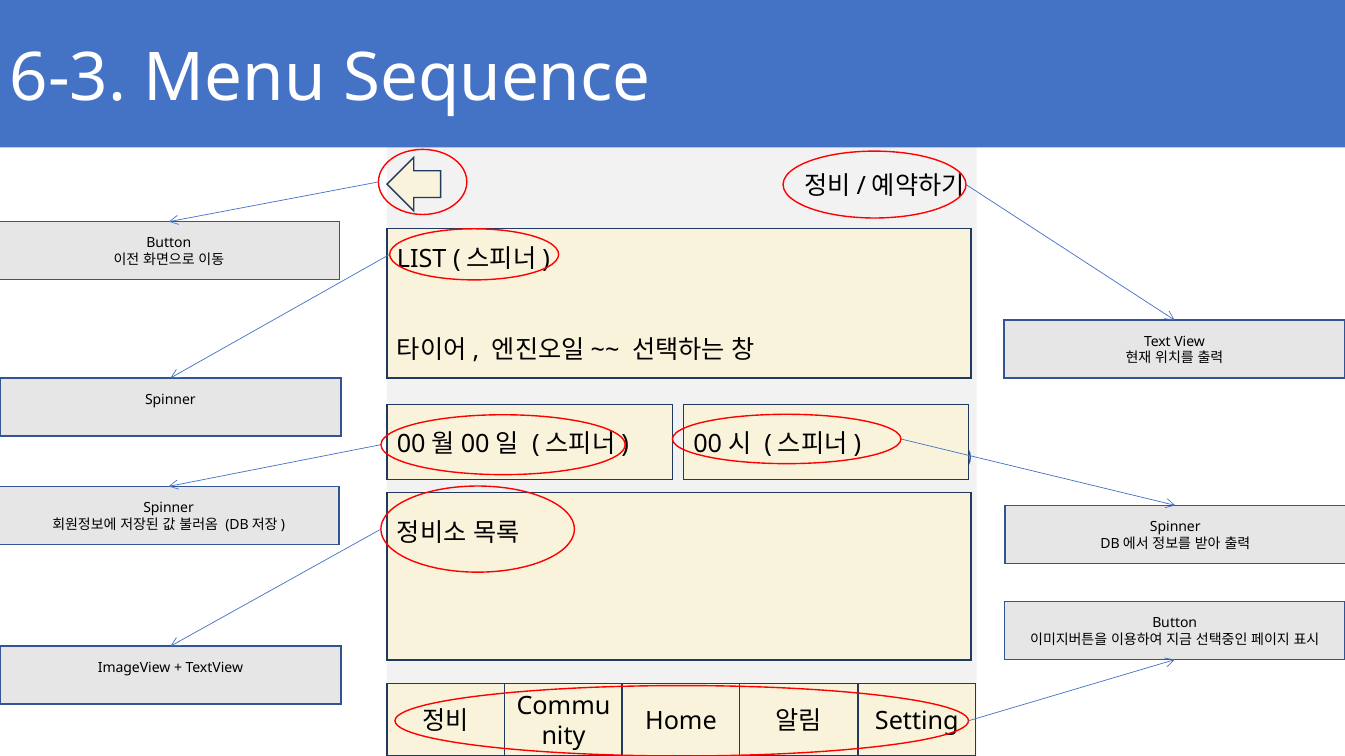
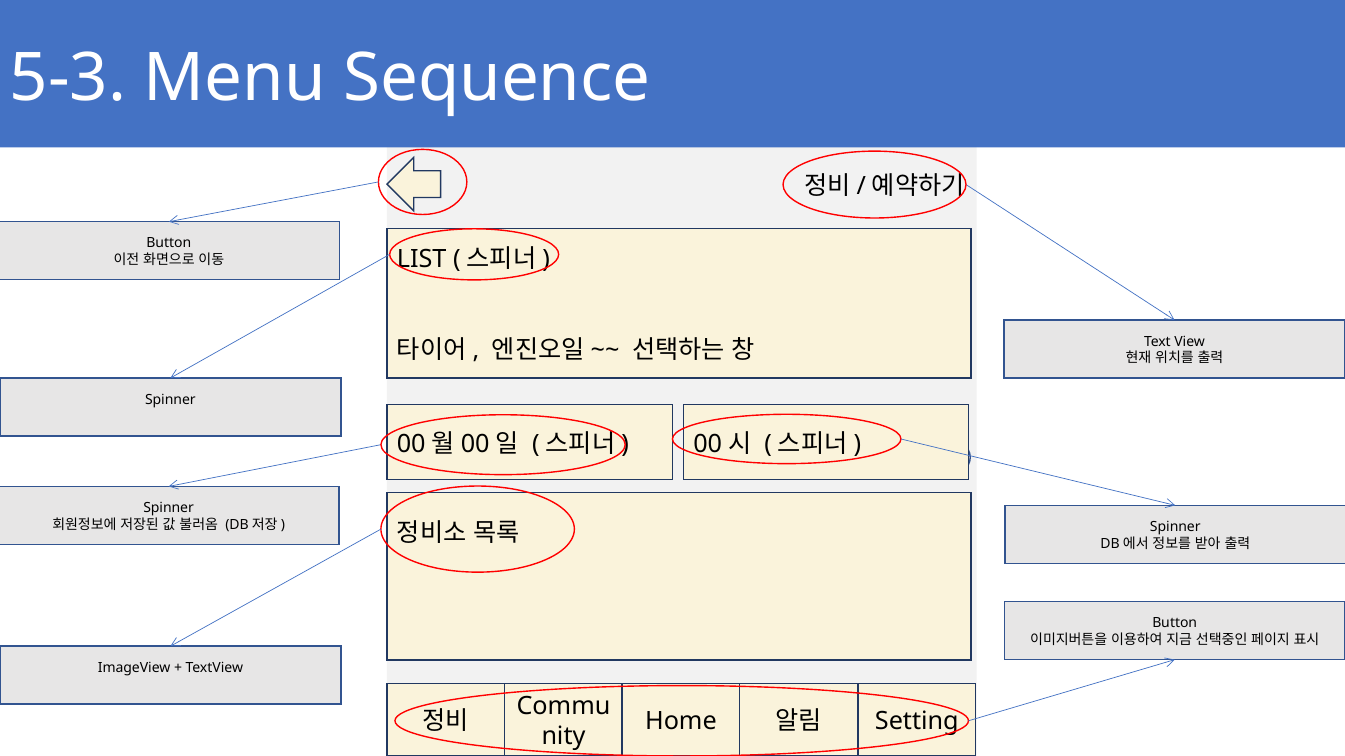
6-3: 6-3 -> 5-3 (68, 78)
